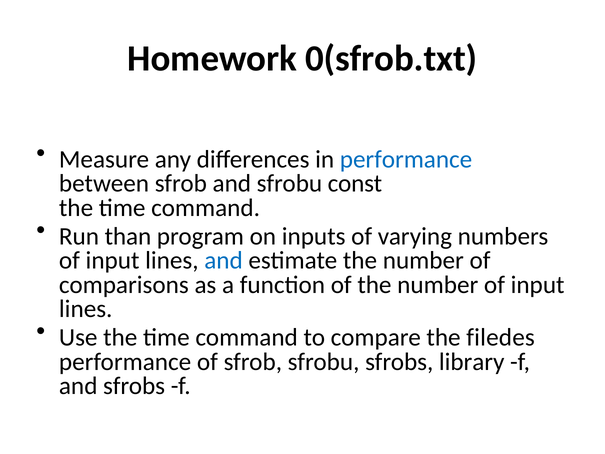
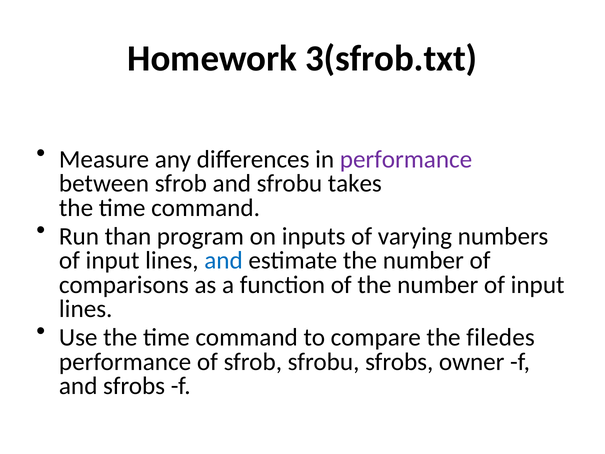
0(sfrob.txt: 0(sfrob.txt -> 3(sfrob.txt (391, 59)
performance colour: blue -> purple (406, 159)
const: const -> takes (355, 184)
library: library -> owner (472, 361)
